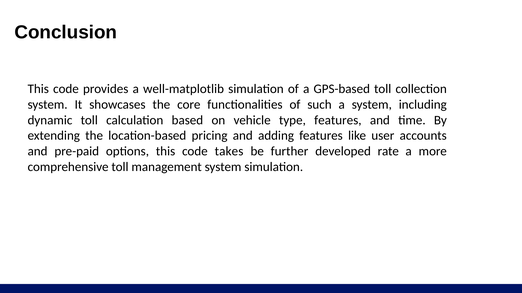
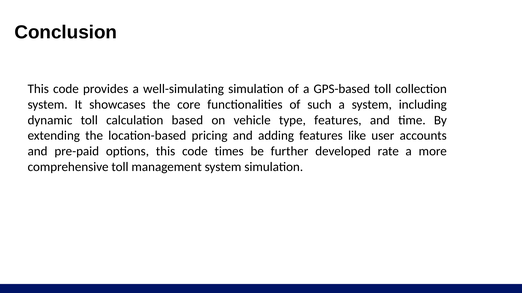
well-matplotlib: well-matplotlib -> well-simulating (184, 89)
takes: takes -> times (229, 152)
